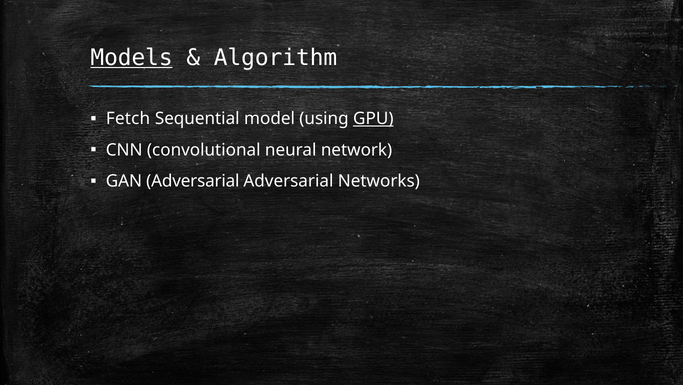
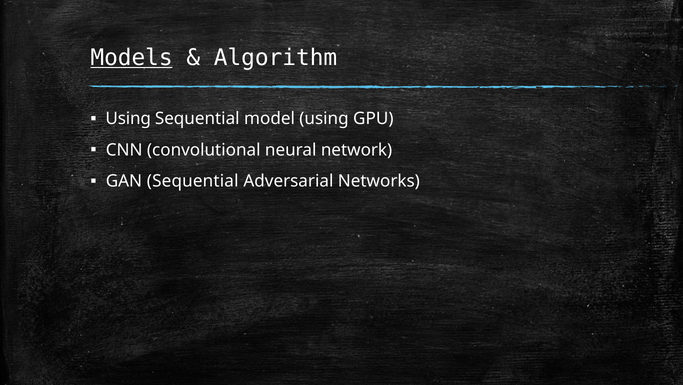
Fetch: Fetch -> Using (128, 118)
GPU underline: present -> none (373, 118)
GAN Adversarial: Adversarial -> Sequential (193, 181)
